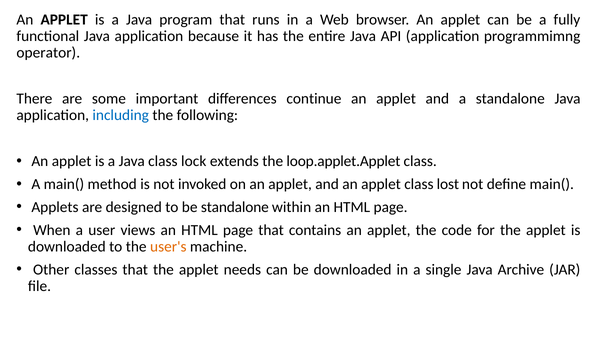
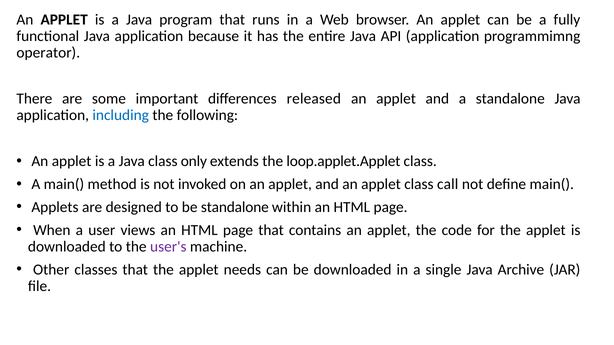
continue: continue -> released (314, 99)
lock: lock -> only (194, 161)
lost: lost -> call (448, 184)
user's colour: orange -> purple (168, 247)
